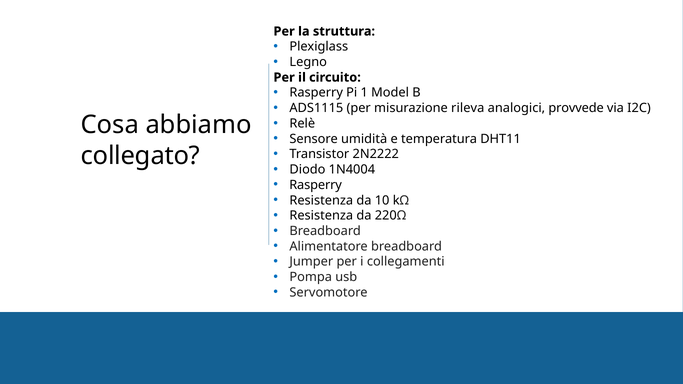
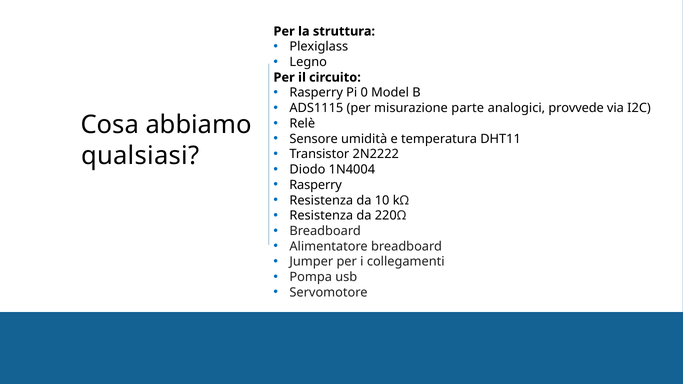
1: 1 -> 0 (364, 93)
rileva: rileva -> parte (468, 108)
collegato: collegato -> qualsiasi (140, 156)
